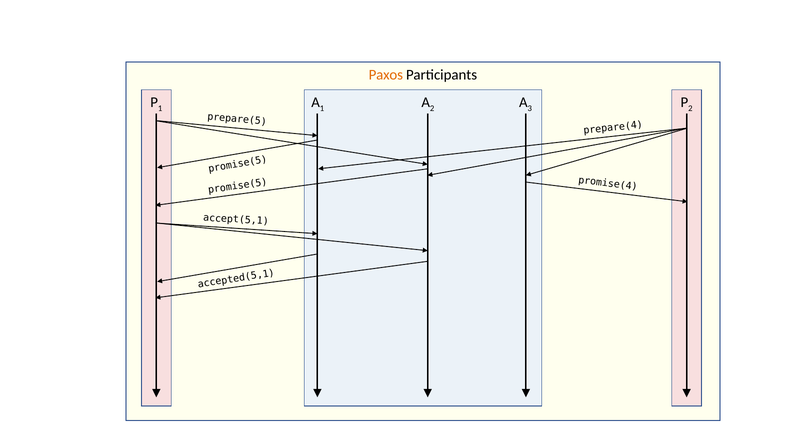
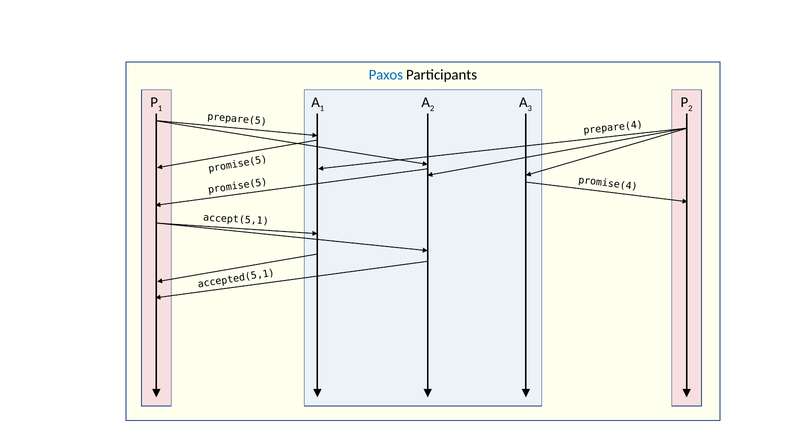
Paxos colour: orange -> blue (386, 75)
